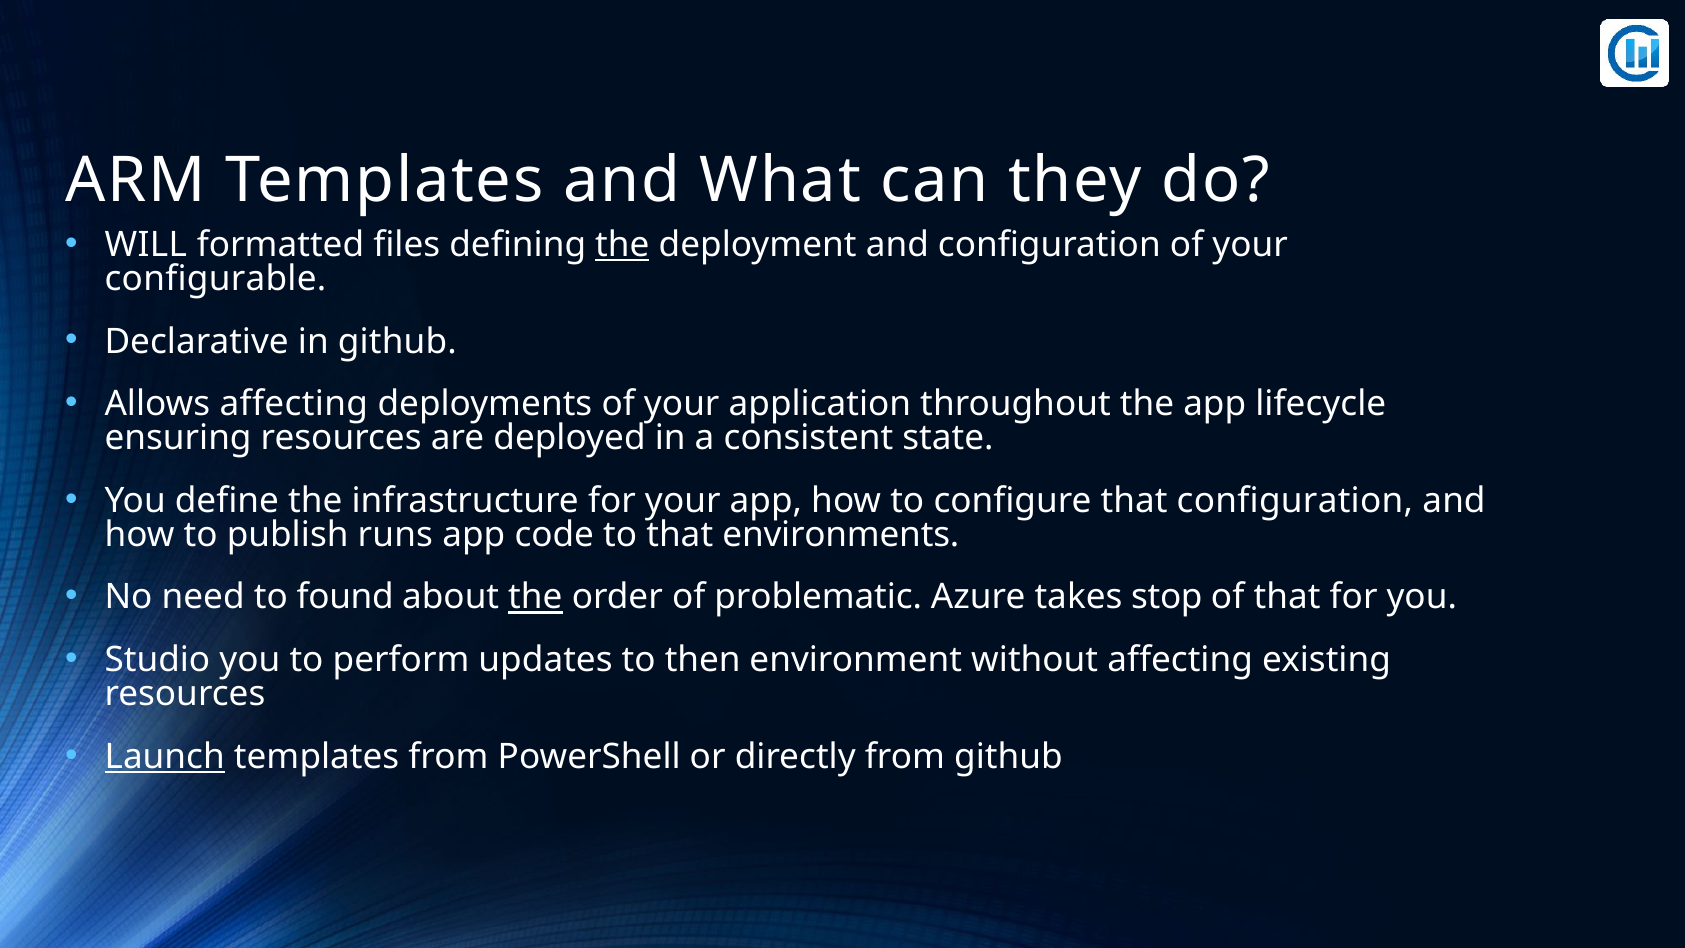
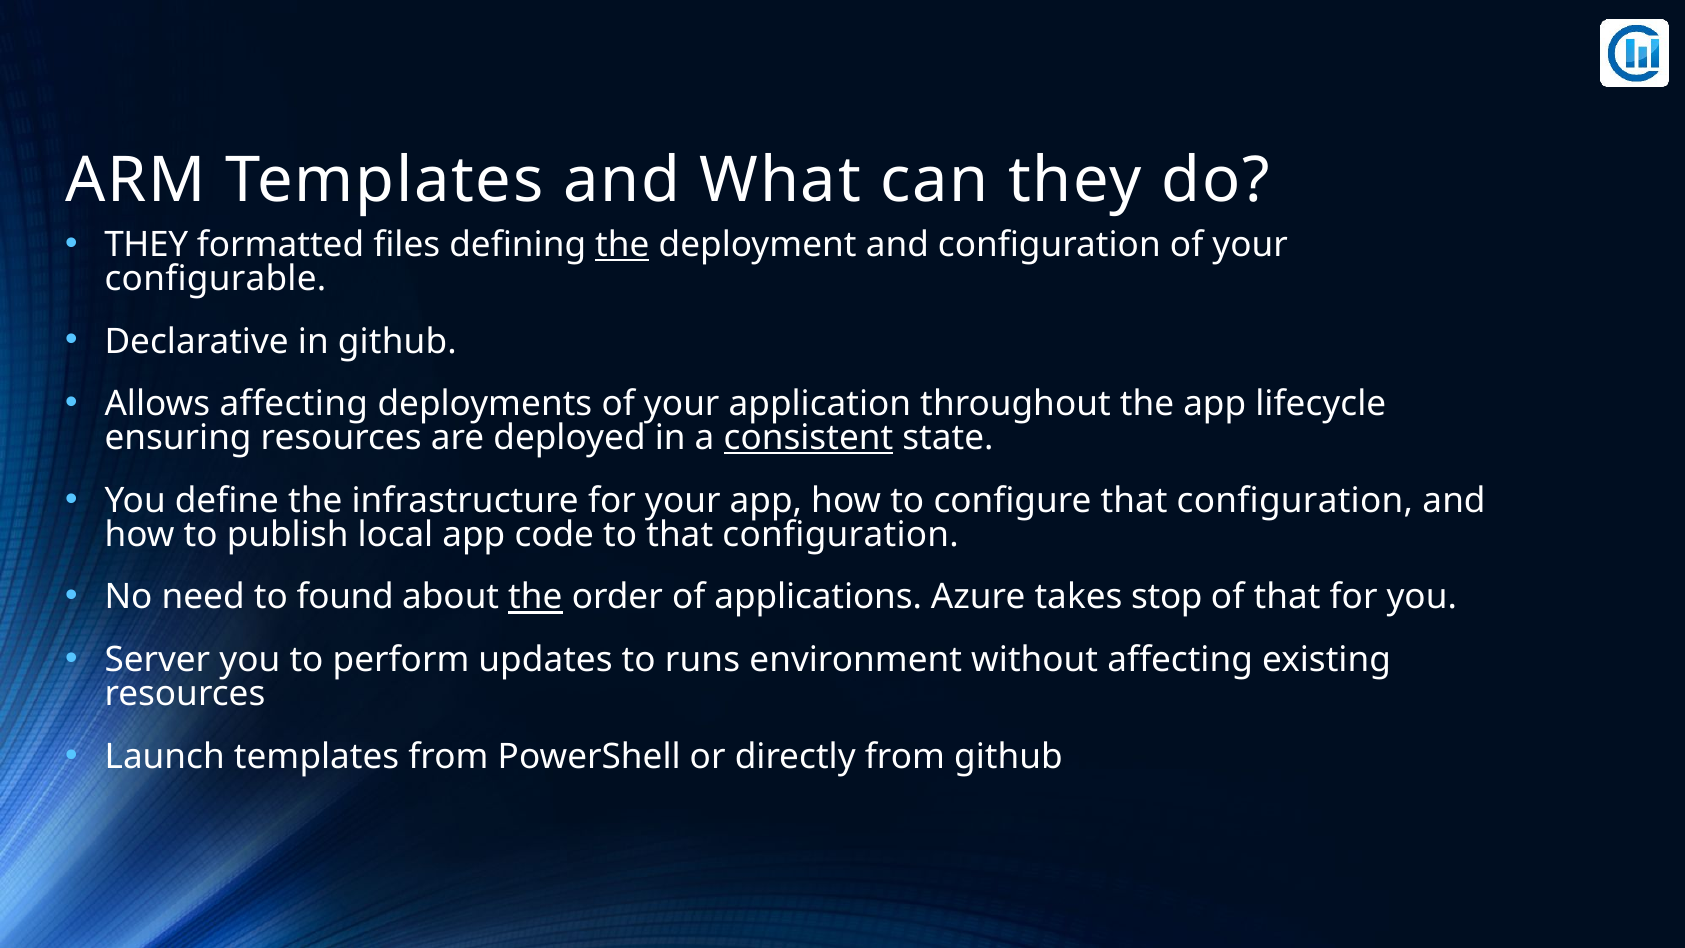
WILL: WILL -> THEY (146, 245)
consistent underline: none -> present (808, 438)
runs: runs -> local (395, 535)
to that environments: environments -> configuration (841, 535)
problematic: problematic -> applications (818, 597)
Studio: Studio -> Server (157, 660)
then: then -> runs (703, 660)
Launch underline: present -> none (165, 757)
